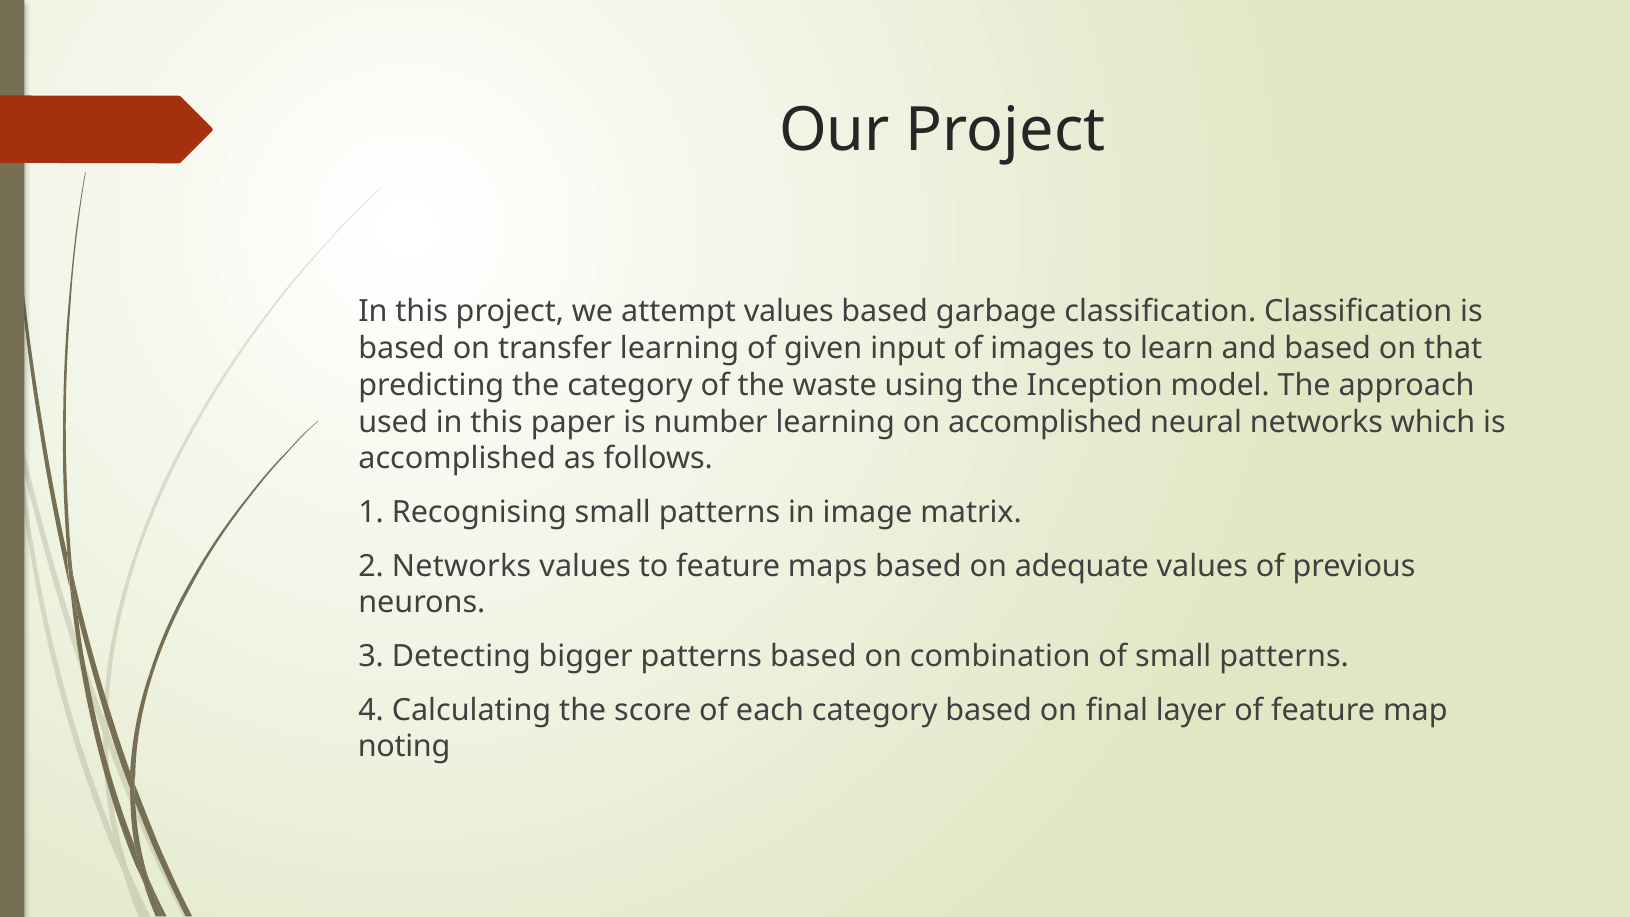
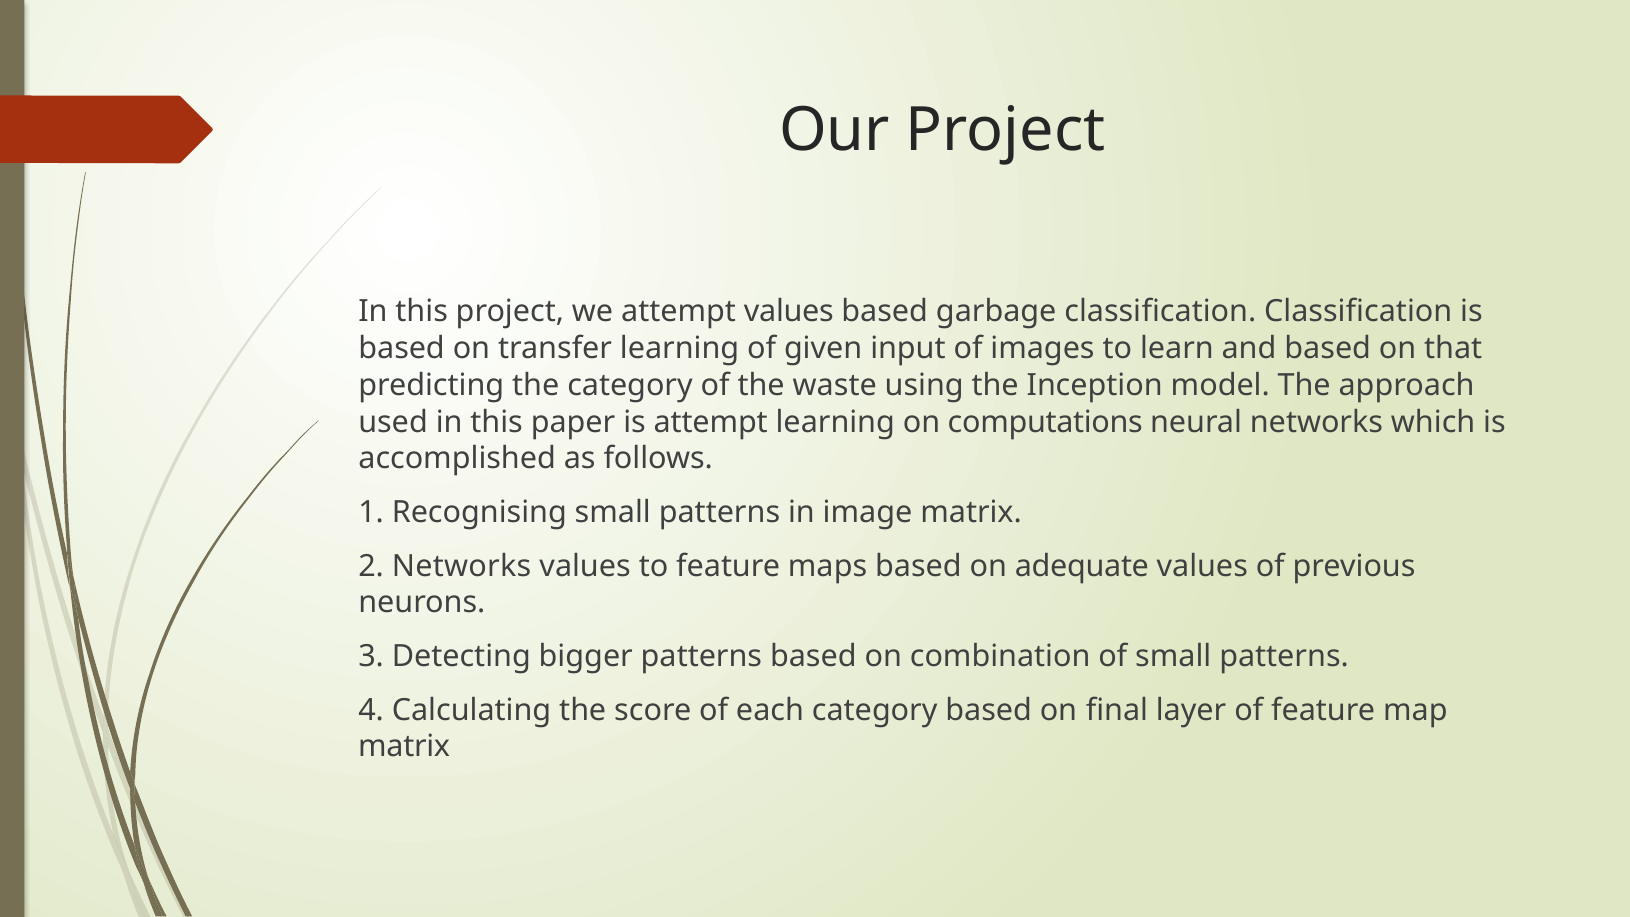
is number: number -> attempt (711, 422)
on accomplished: accomplished -> computations (1045, 422)
noting: noting -> matrix (404, 747)
